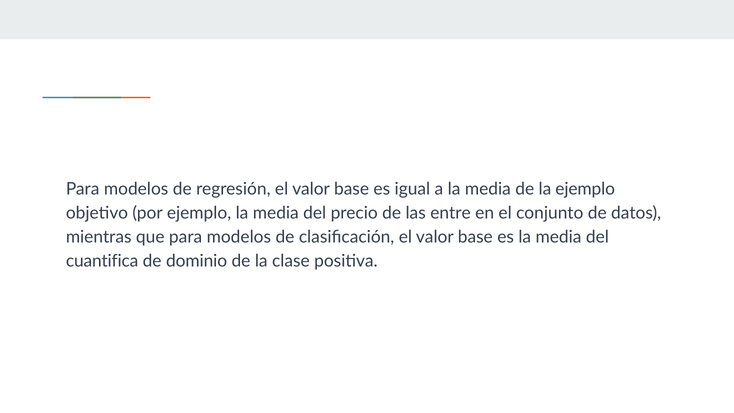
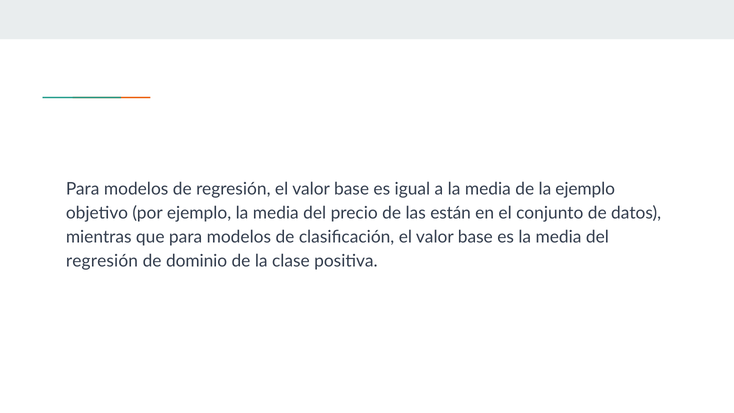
entre: entre -> están (451, 213)
cuantifica: cuantifica -> regresión (102, 261)
